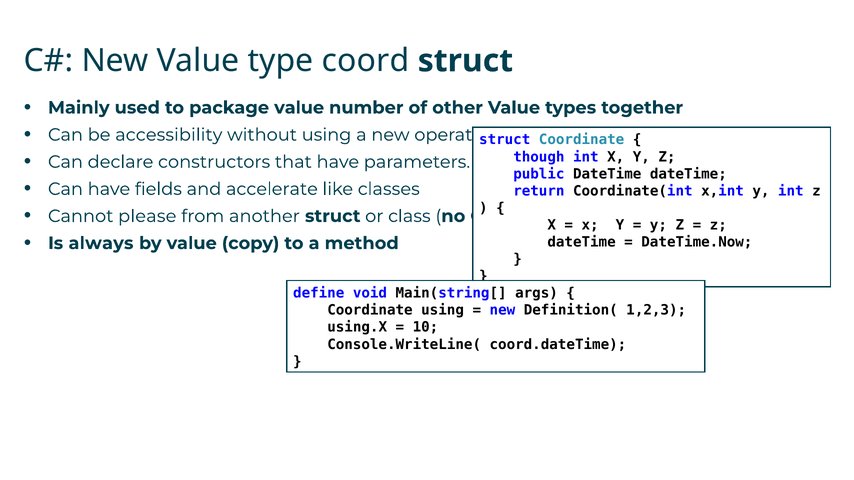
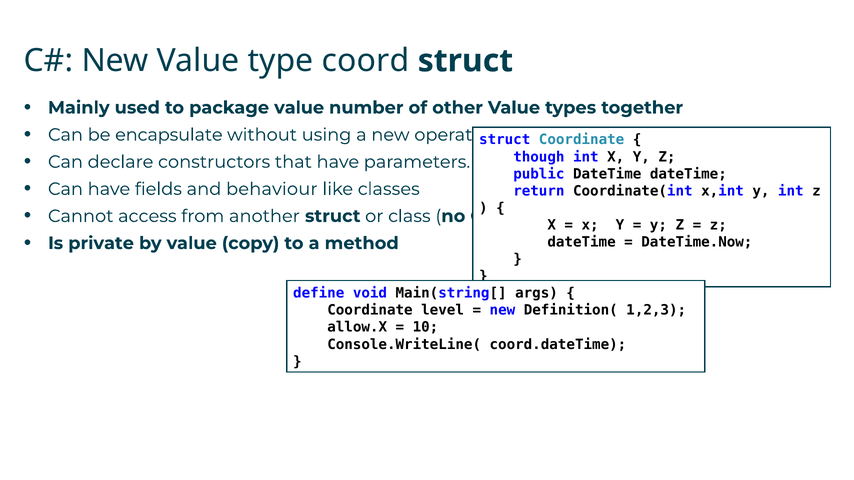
accessibility: accessibility -> encapsulate (169, 135)
accelerate: accelerate -> behaviour (272, 189)
please: please -> access (147, 216)
always: always -> private (101, 243)
Coordinate using: using -> level (443, 310)
using.X: using.X -> allow.X (357, 328)
